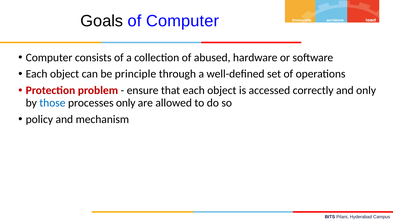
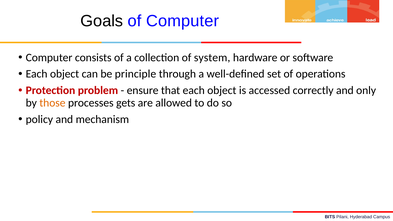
abused: abused -> system (212, 57)
those colour: blue -> orange (52, 103)
processes only: only -> gets (126, 103)
